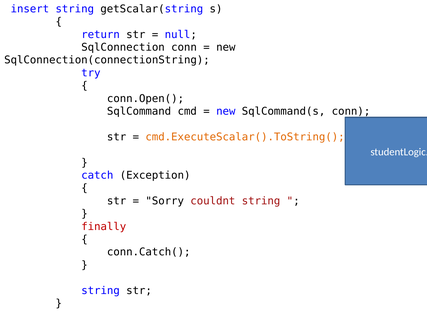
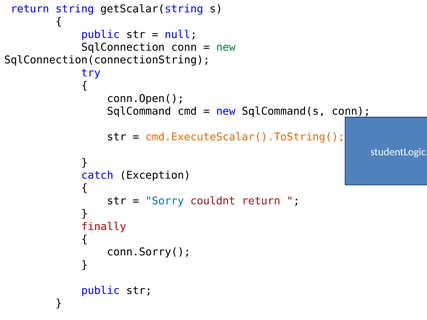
insert: insert -> return (30, 9)
return: return -> public (101, 35)
new colour: black -> green (226, 47)
Sorry colour: black -> blue (165, 201)
couldnt string: string -> return (261, 201)
conn.Catch(: conn.Catch( -> conn.Sorry( (149, 252)
string: string -> public (101, 291)
